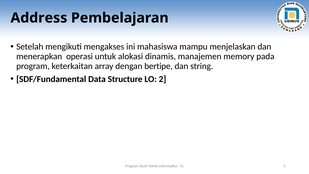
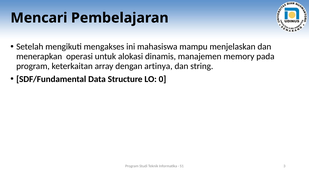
Address: Address -> Mencari (39, 18)
bertipe: bertipe -> artinya (158, 66)
2: 2 -> 0 (162, 79)
